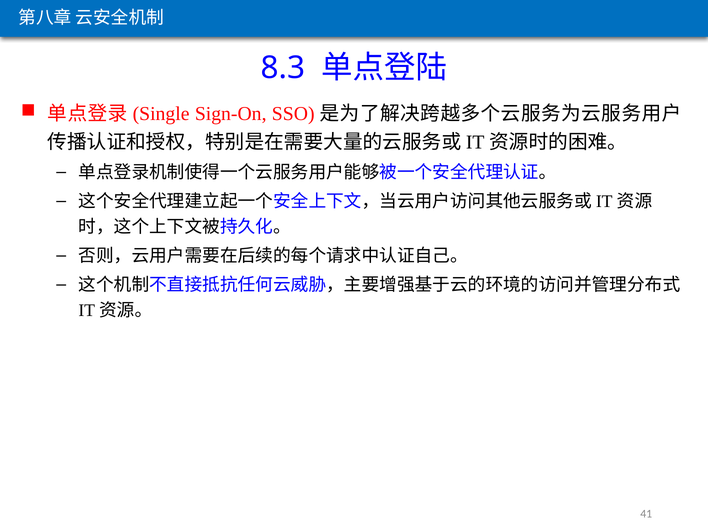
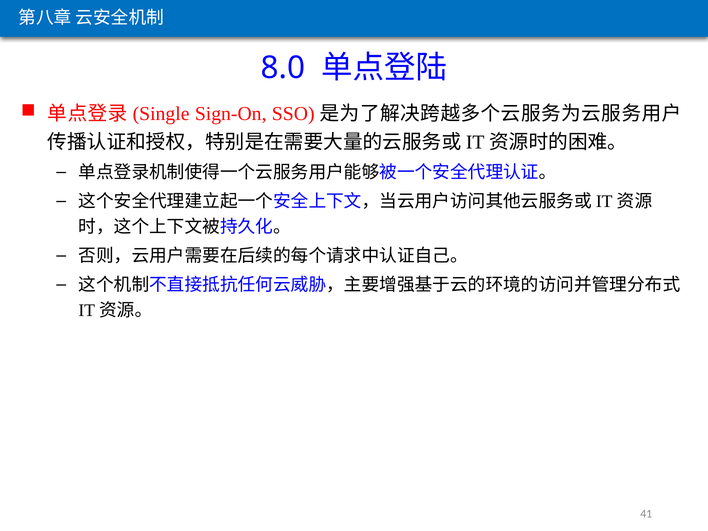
8.3: 8.3 -> 8.0 (283, 68)
